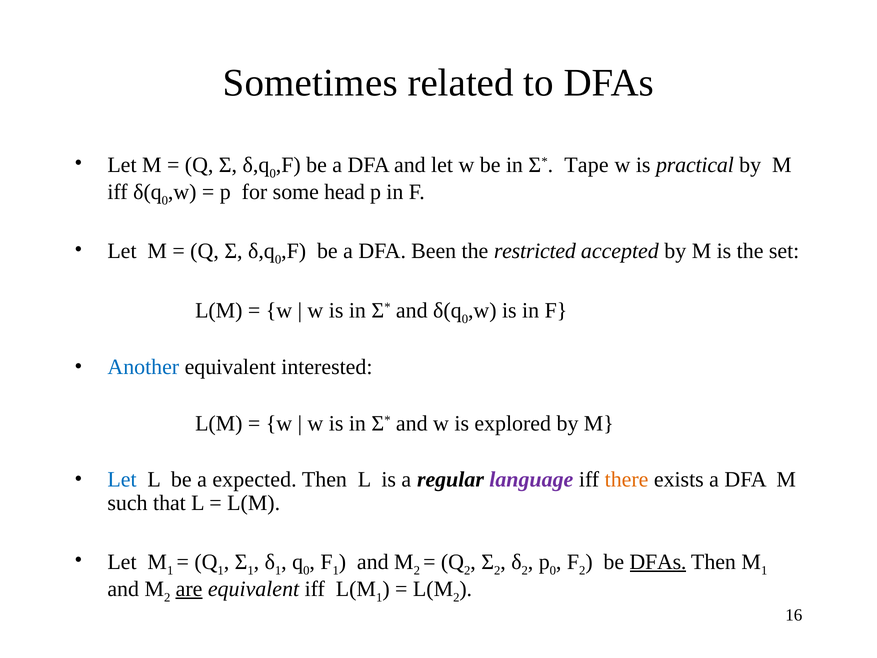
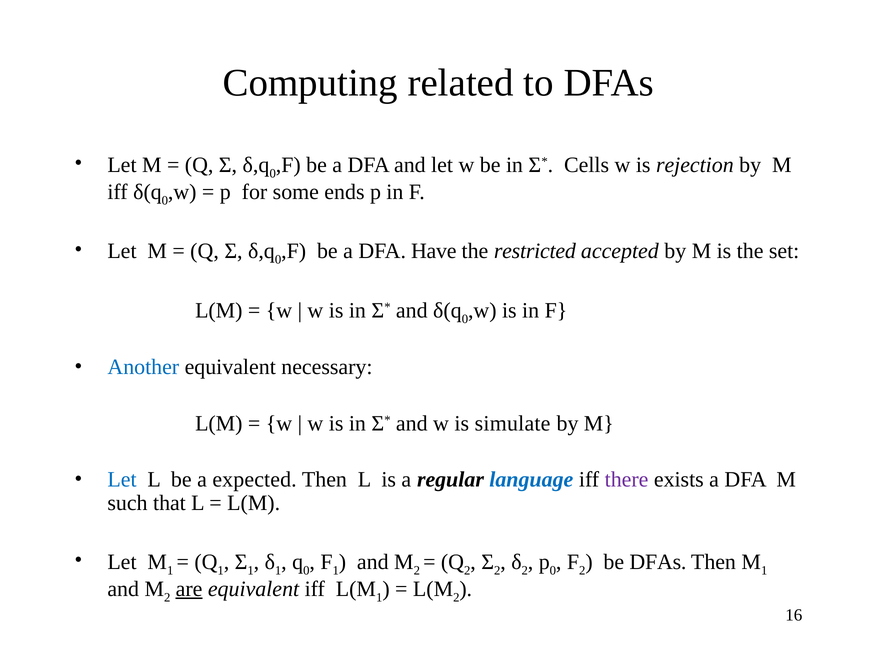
Sometimes: Sometimes -> Computing (310, 83)
Tape: Tape -> Cells (587, 165)
practical: practical -> rejection (695, 165)
head: head -> ends (344, 192)
Been: Been -> Have (434, 251)
interested: interested -> necessary (327, 367)
explored: explored -> simulate (513, 423)
language colour: purple -> blue (531, 479)
there colour: orange -> purple (627, 479)
DFAs underline: present -> none (658, 562)
